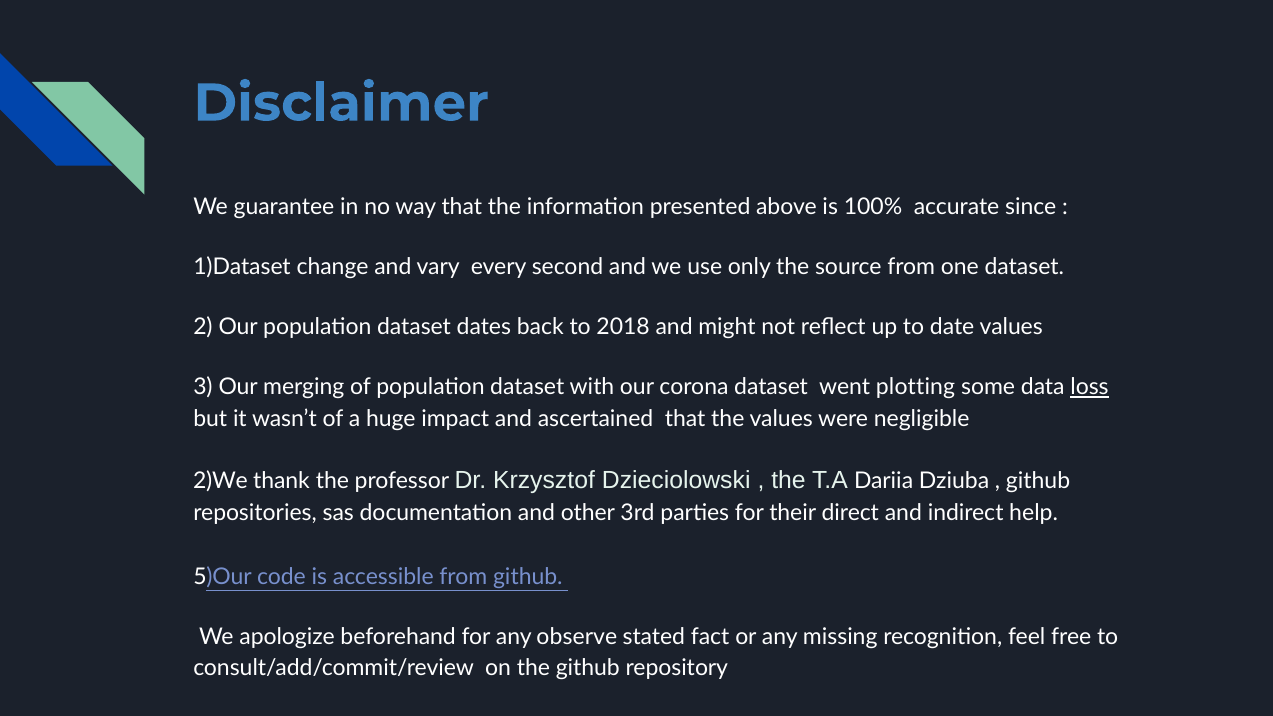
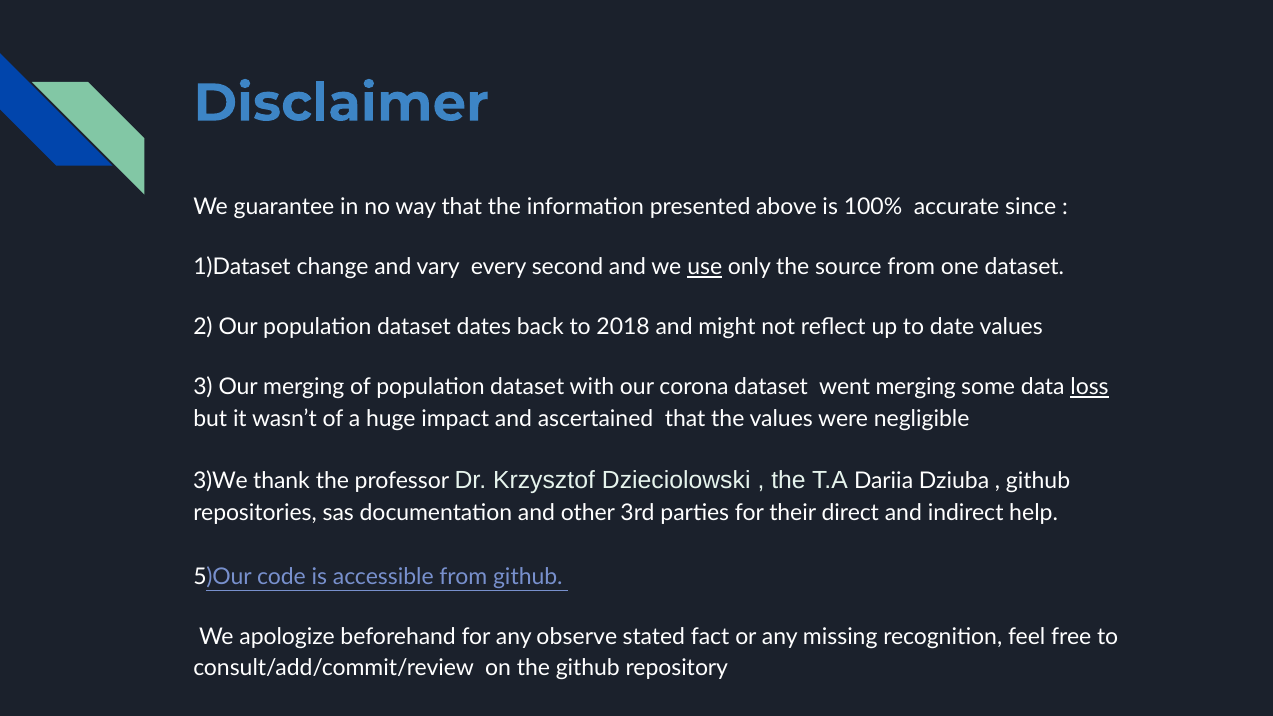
use underline: none -> present (705, 267)
went plotting: plotting -> merging (916, 387)
2)We: 2)We -> 3)We (220, 481)
